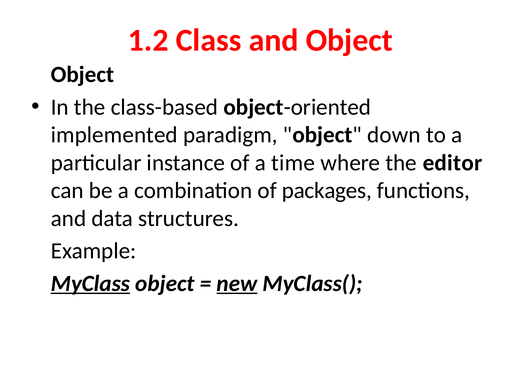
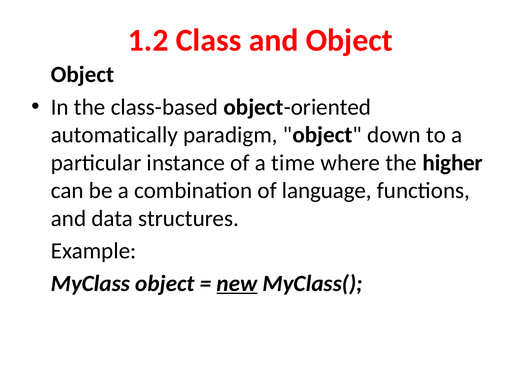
implemented: implemented -> automatically (114, 135)
editor: editor -> higher (453, 163)
packages: packages -> language (327, 190)
MyClass underline: present -> none (90, 283)
